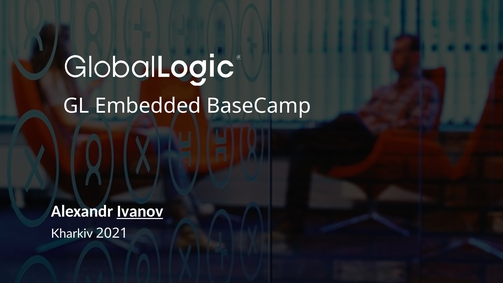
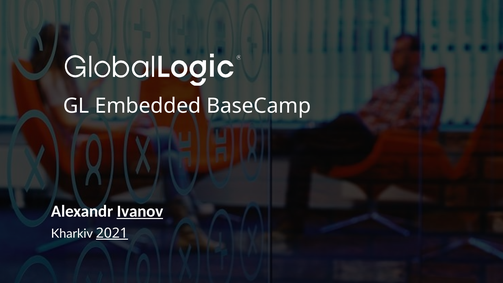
2021 underline: none -> present (112, 233)
